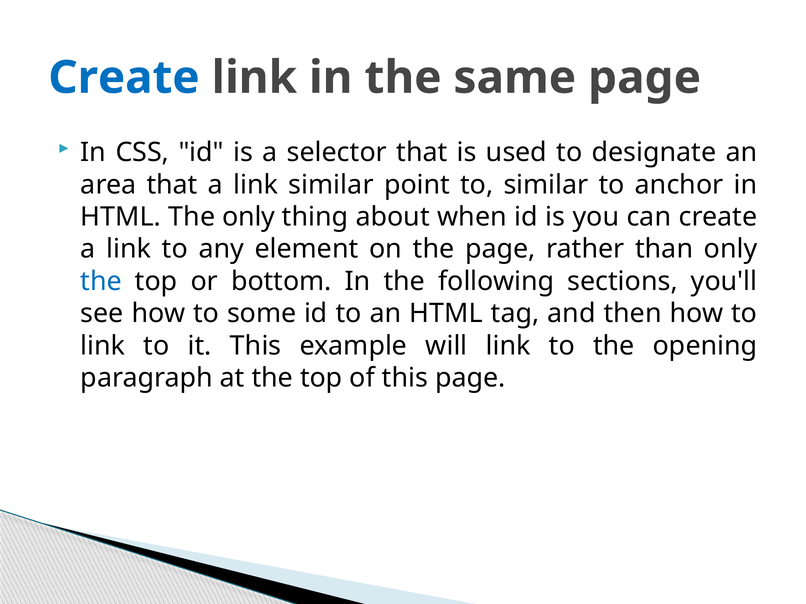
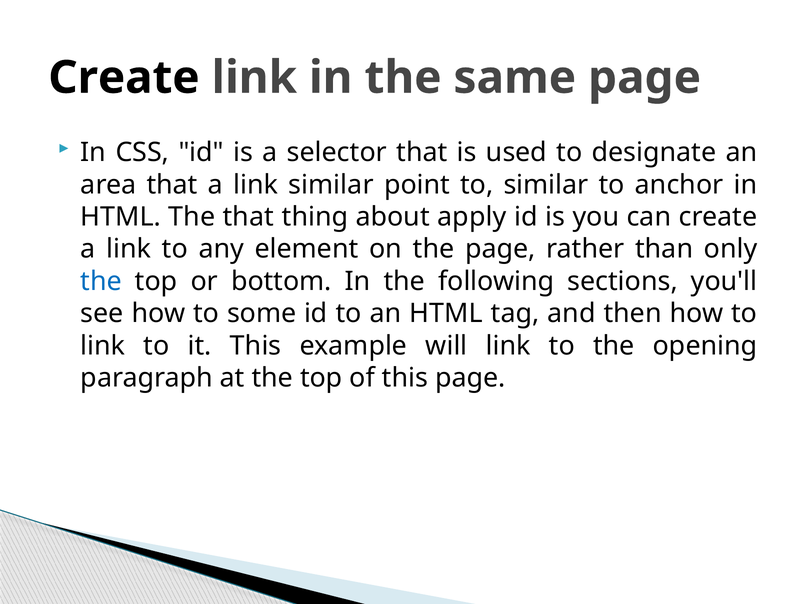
Create colour: blue -> black (124, 78)
The only: only -> that (248, 217)
when: when -> apply (472, 217)
